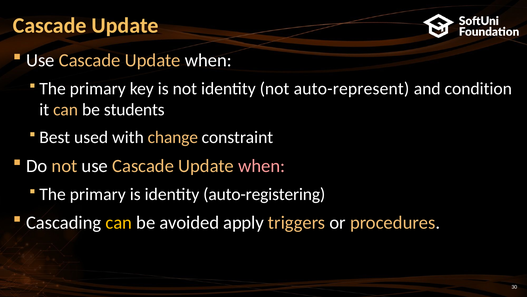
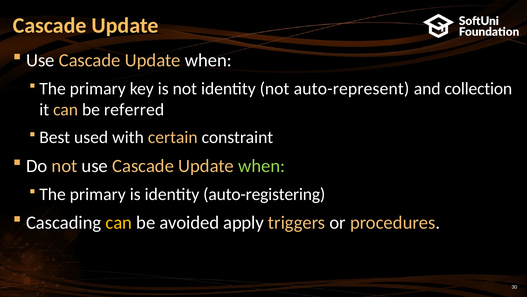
condition: condition -> collection (478, 88)
students: students -> referred (134, 110)
change: change -> certain (173, 137)
when colour: pink -> light green (262, 166)
